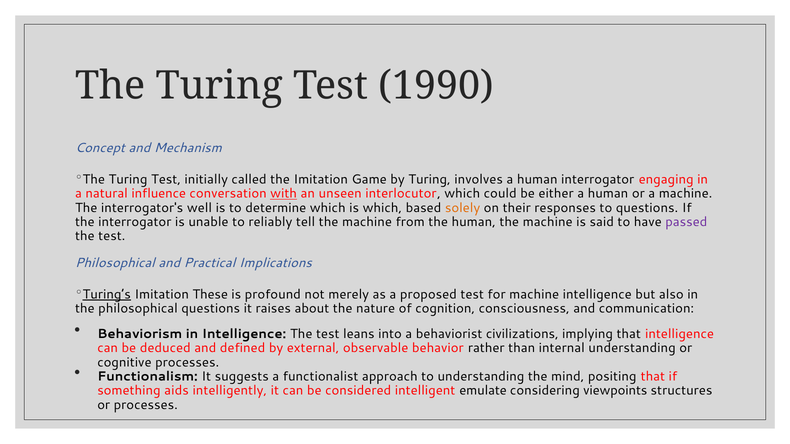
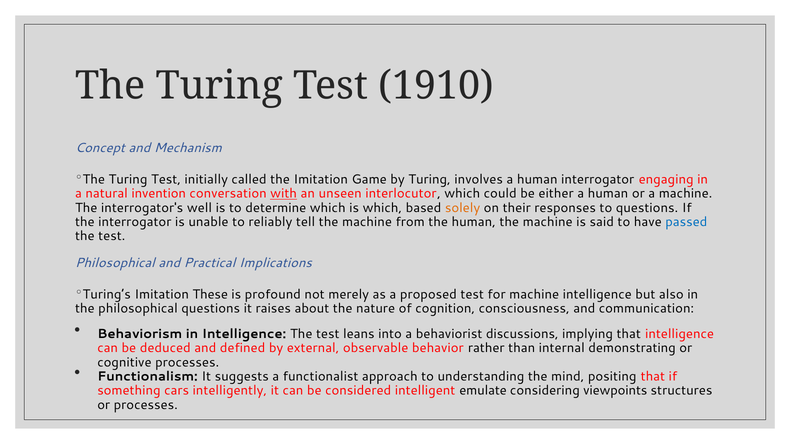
1990: 1990 -> 1910 (436, 86)
influence: influence -> invention (159, 194)
passed colour: purple -> blue (686, 222)
Turing’s underline: present -> none (107, 295)
civilizations: civilizations -> discussions (522, 334)
internal understanding: understanding -> demonstrating (632, 348)
aids: aids -> cars (177, 391)
